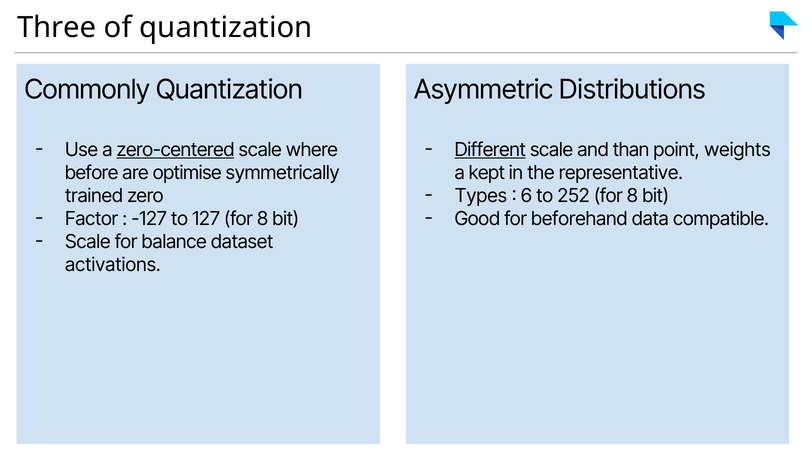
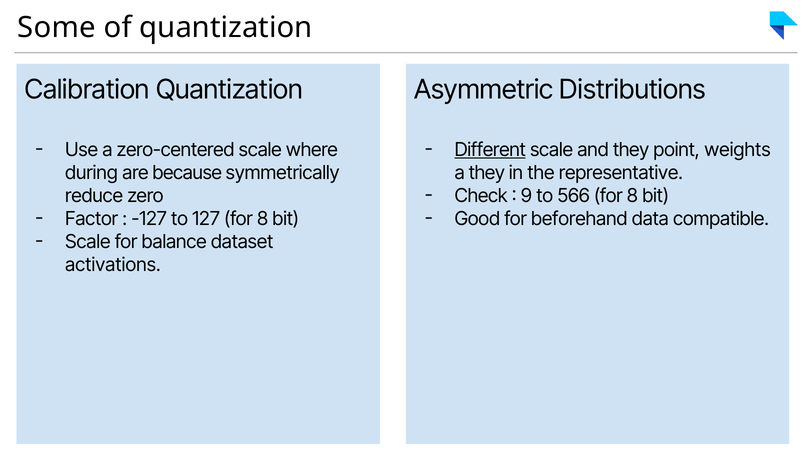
Three: Three -> Some (56, 28)
Commonly: Commonly -> Calibration (87, 90)
zero-centered underline: present -> none (176, 150)
and than: than -> they (631, 150)
before: before -> during (91, 173)
optimise: optimise -> because (187, 173)
a kept: kept -> they (487, 173)
Types: Types -> Check (481, 196)
6: 6 -> 9 (526, 196)
252: 252 -> 566 (574, 196)
trained: trained -> reduce (94, 196)
